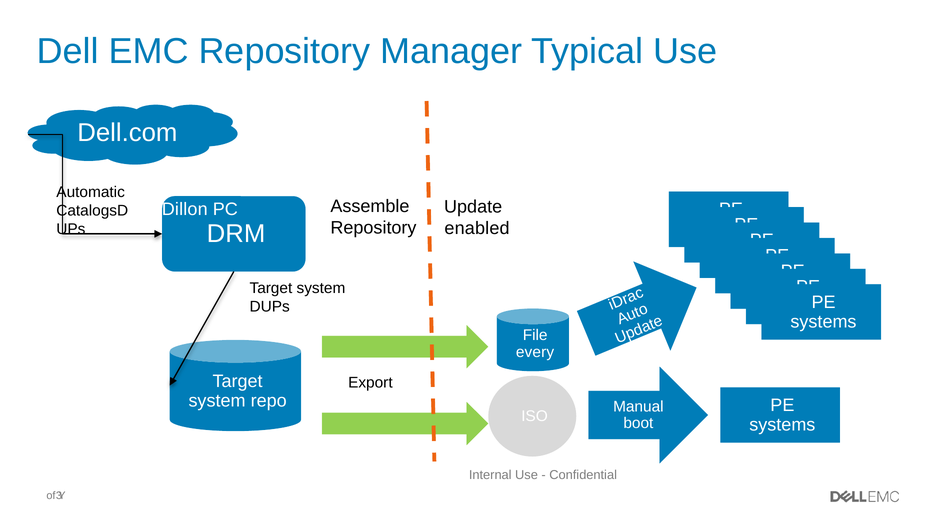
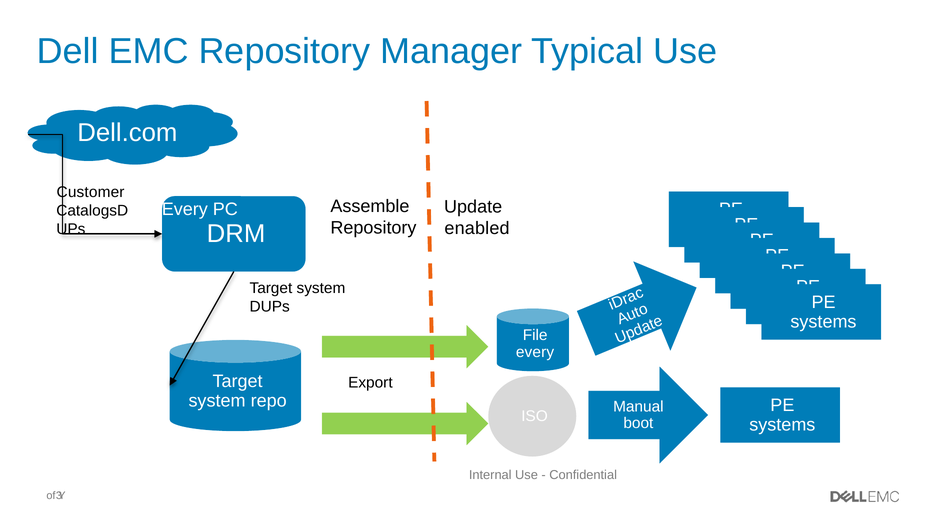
Automatic: Automatic -> Customer (91, 192)
Dillon: Dillon -> Every (185, 209)
